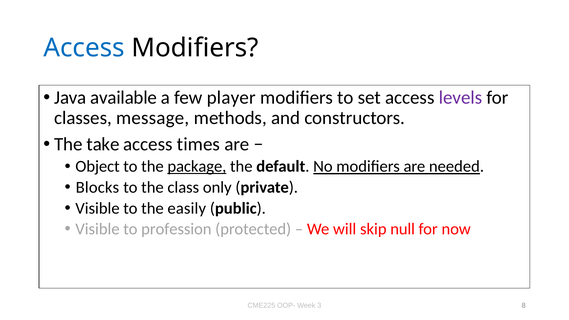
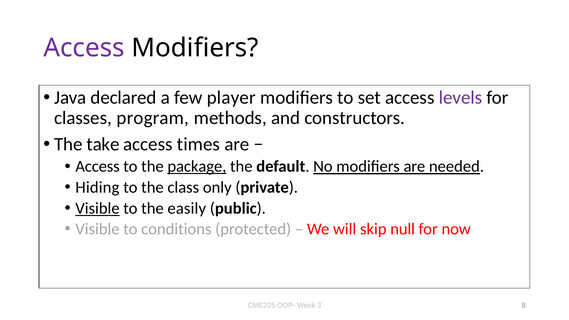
Access colour: blue -> purple (84, 48)
available: available -> declared (124, 97)
message: message -> program (153, 118)
Object: Object -> Access (98, 167)
Blocks: Blocks -> Hiding (97, 187)
Visible underline: none -> present (98, 208)
profession: profession -> conditions (176, 229)
